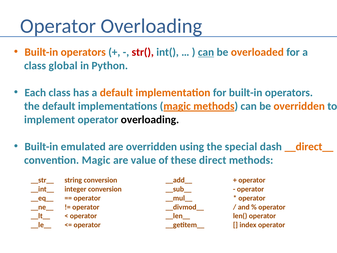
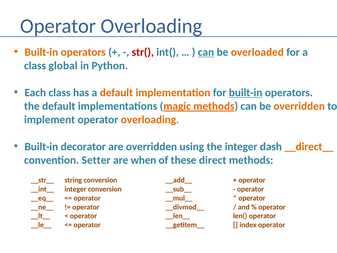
built-in underline: none -> present (246, 93)
overloading colour: black -> orange (150, 119)
emulated: emulated -> decorator (83, 146)
the special: special -> integer (241, 146)
convention Magic: Magic -> Setter (96, 160)
value: value -> when (143, 160)
